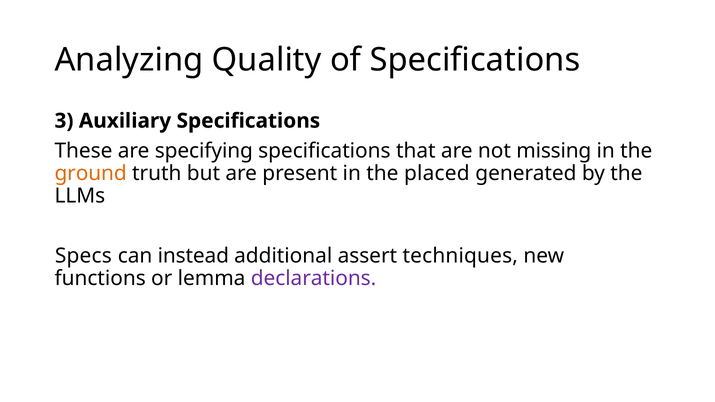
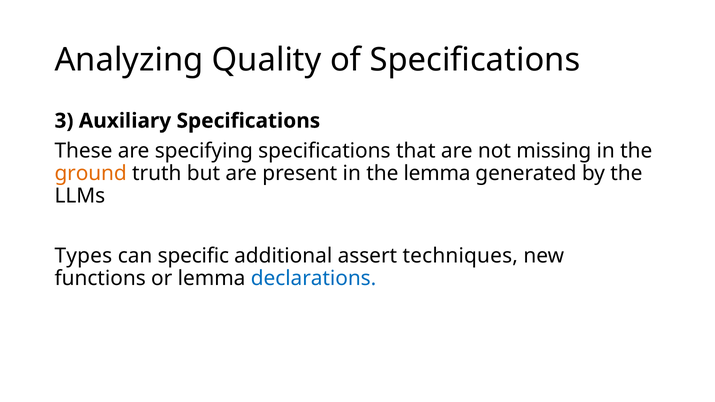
the placed: placed -> lemma (437, 173)
Specs: Specs -> Types (83, 256)
instead: instead -> specific (193, 256)
declarations colour: purple -> blue (314, 278)
